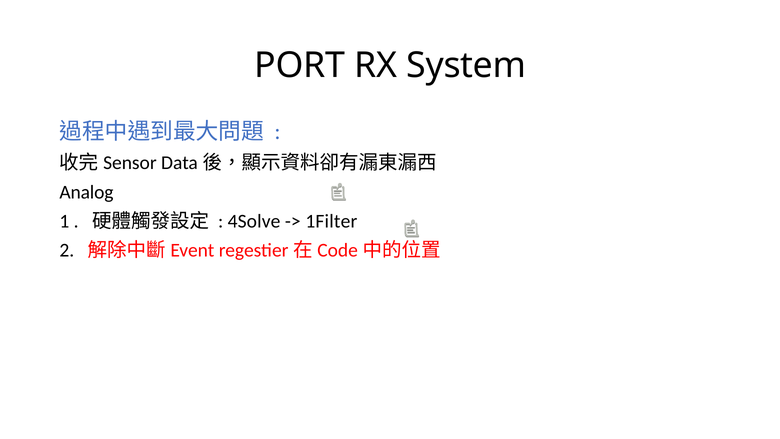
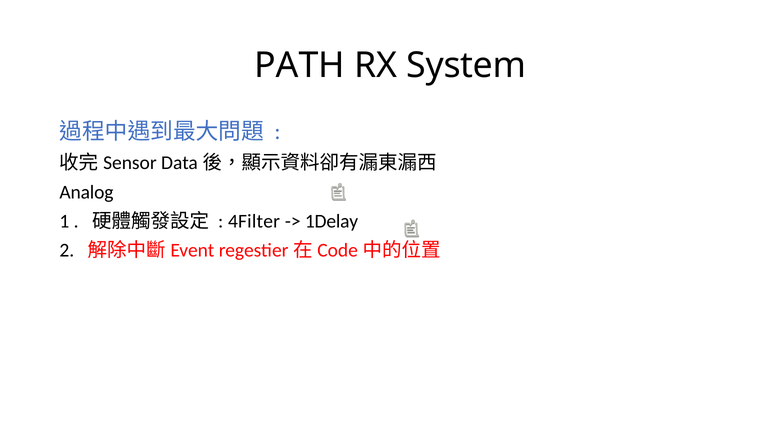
PORT: PORT -> PATH (300, 66)
4Solve: 4Solve -> 4Filter (254, 221)
1Filter: 1Filter -> 1Delay (332, 221)
